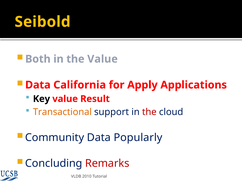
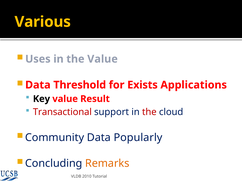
Seibold: Seibold -> Various (43, 22)
Both: Both -> Uses (38, 59)
California: California -> Threshold (80, 85)
Apply: Apply -> Exists (142, 85)
Transactional colour: orange -> red (62, 112)
Remarks colour: red -> orange (107, 163)
